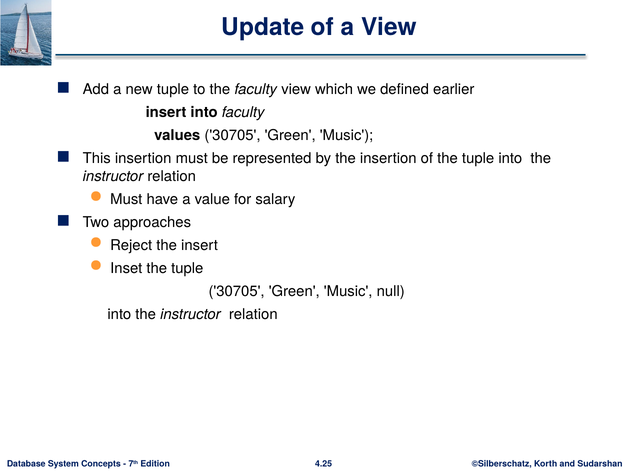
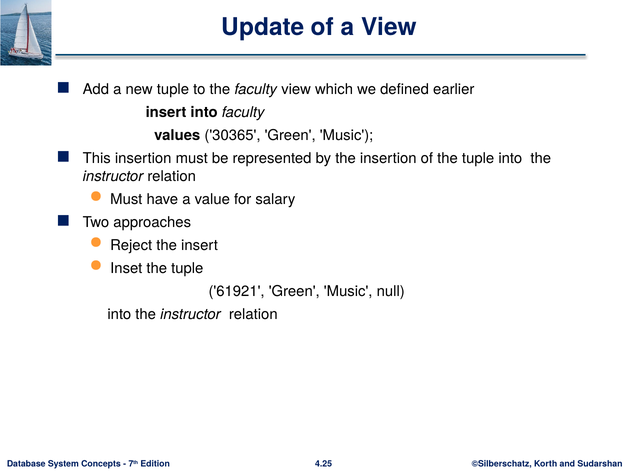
values 30705: 30705 -> 30365 (232, 135)
30705: 30705 -> 61921 (237, 291)
